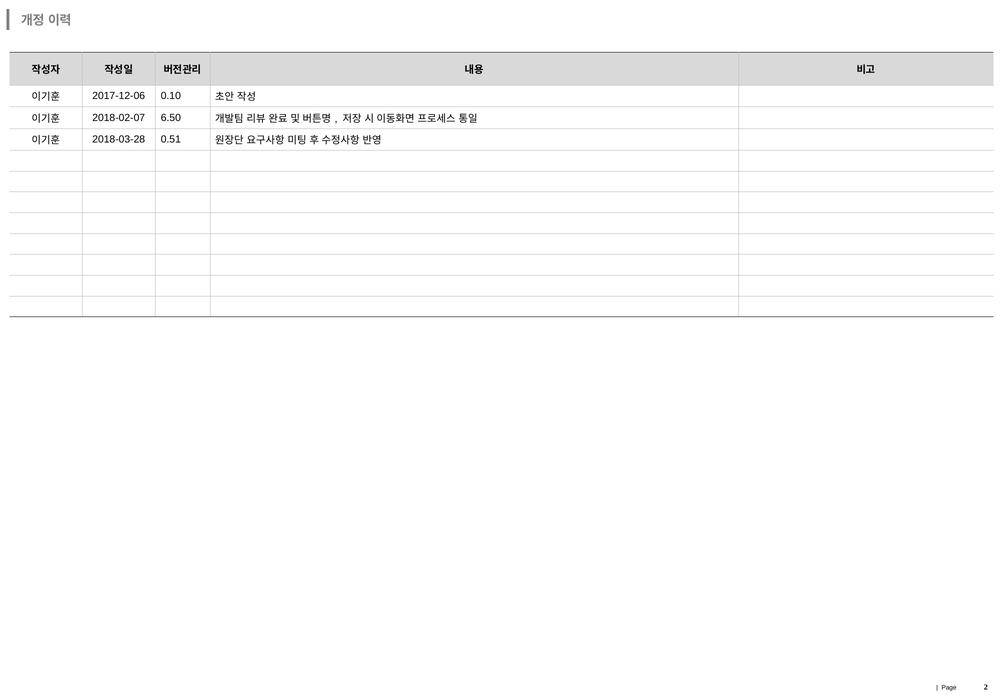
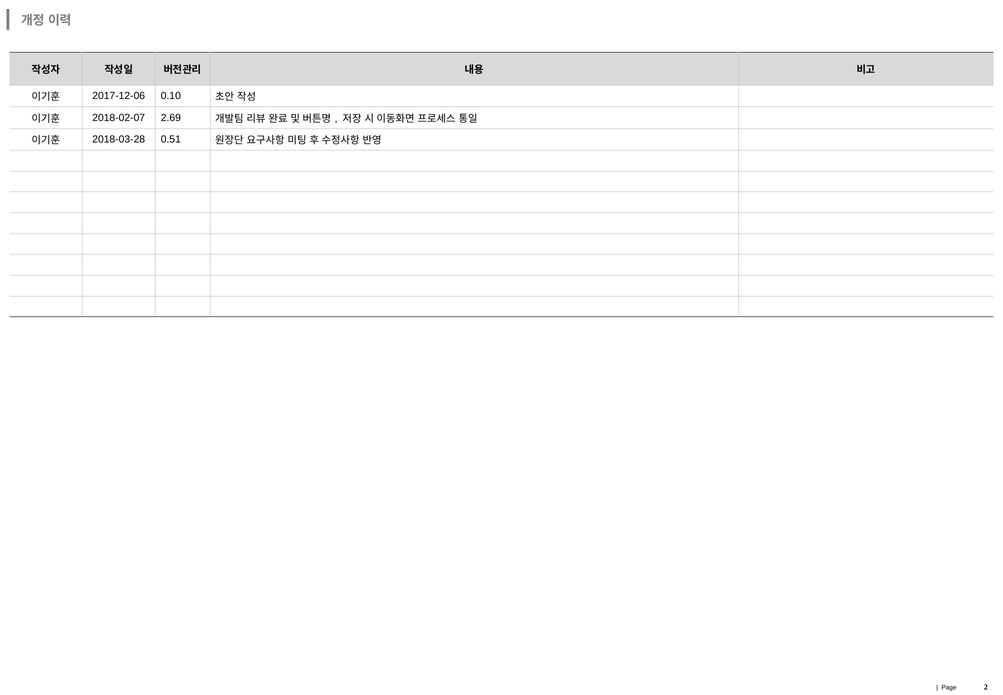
6.50: 6.50 -> 2.69 (171, 118)
